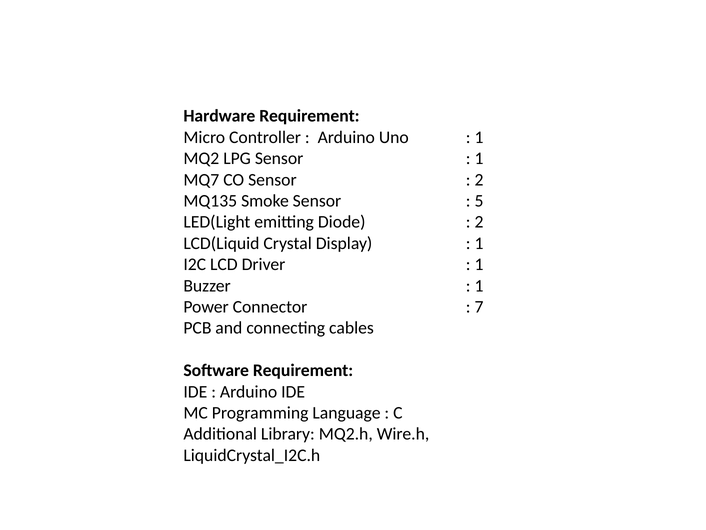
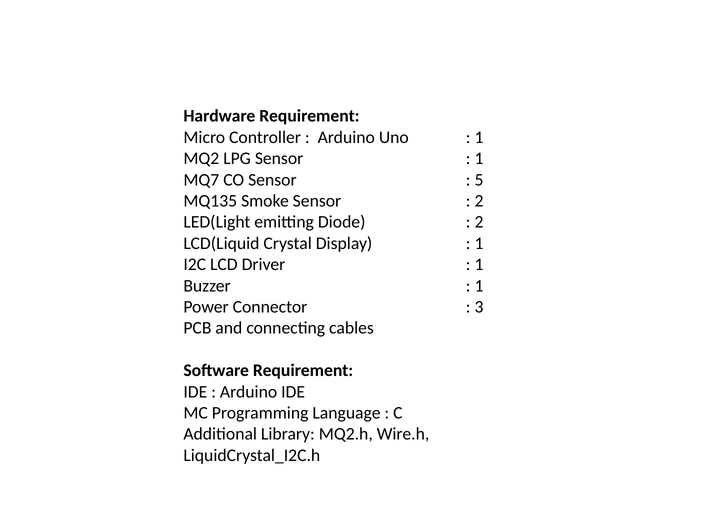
2: 2 -> 5 (479, 180)
5: 5 -> 2 (479, 201)
7: 7 -> 3 (479, 307)
